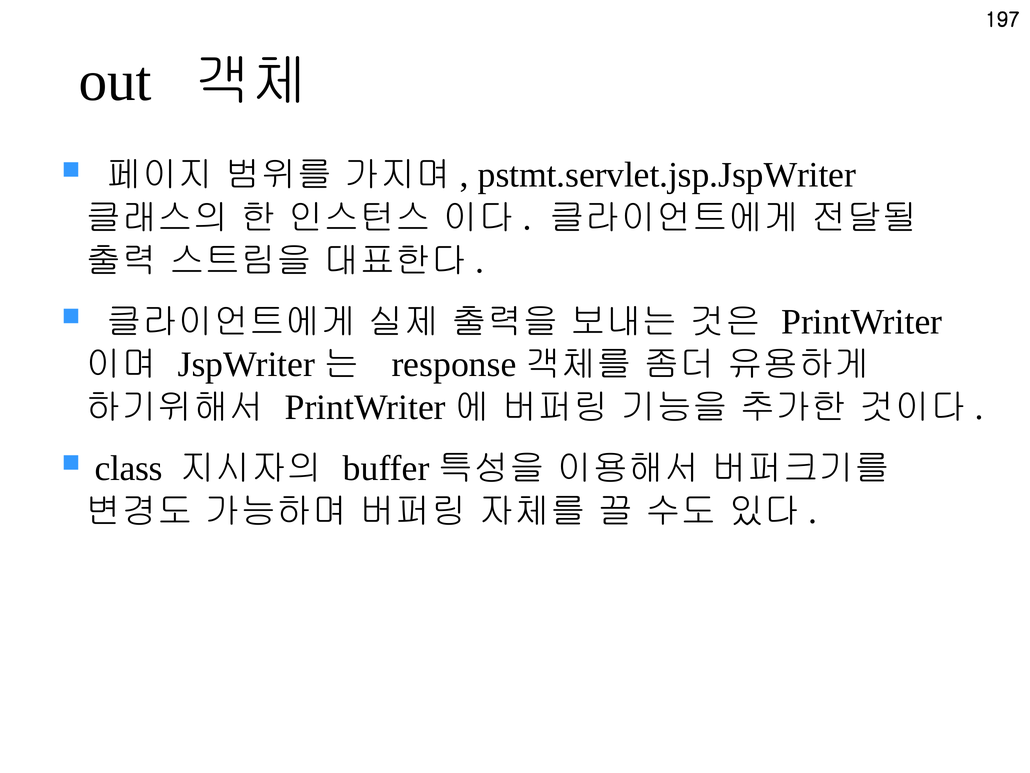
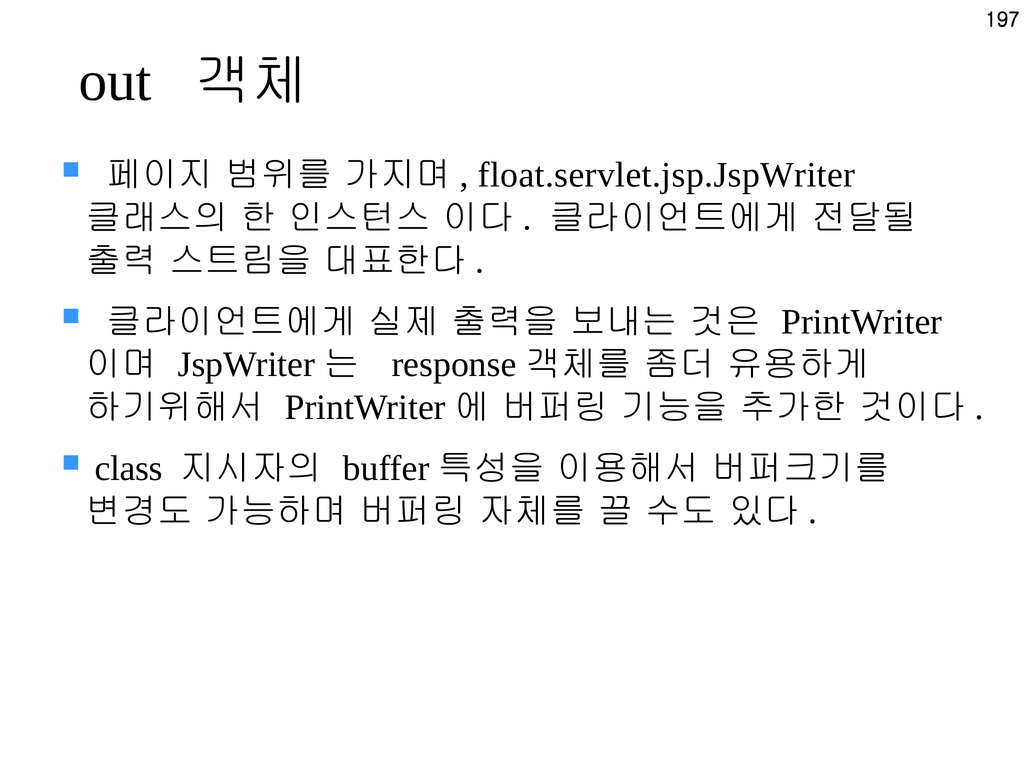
pstmt.servlet.jsp.JspWriter: pstmt.servlet.jsp.JspWriter -> float.servlet.jsp.JspWriter (667, 175)
